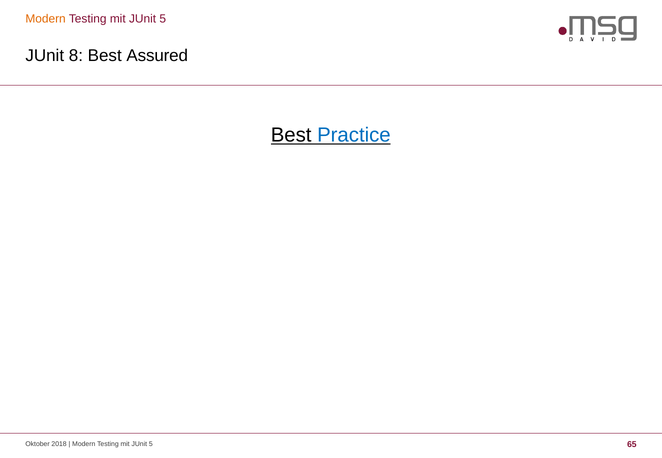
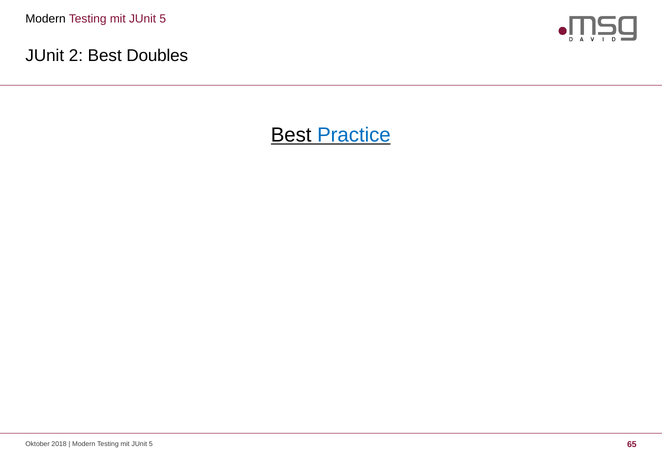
Modern colour: orange -> black (46, 19)
8: 8 -> 2 (76, 56)
Assured: Assured -> Doubles (157, 56)
